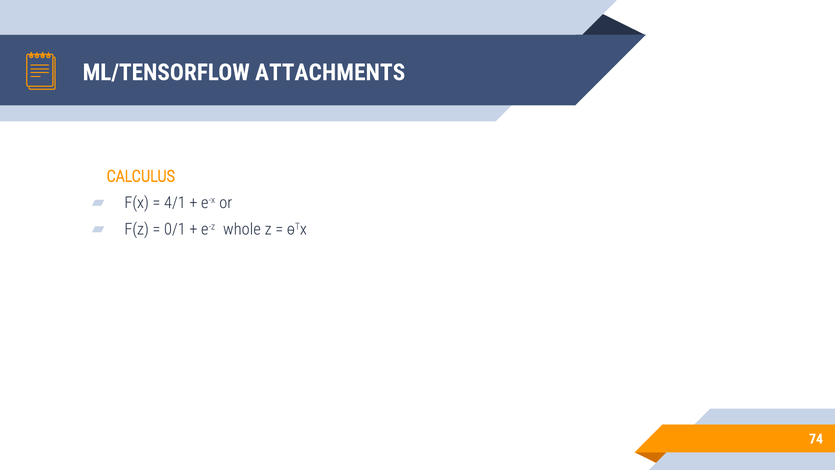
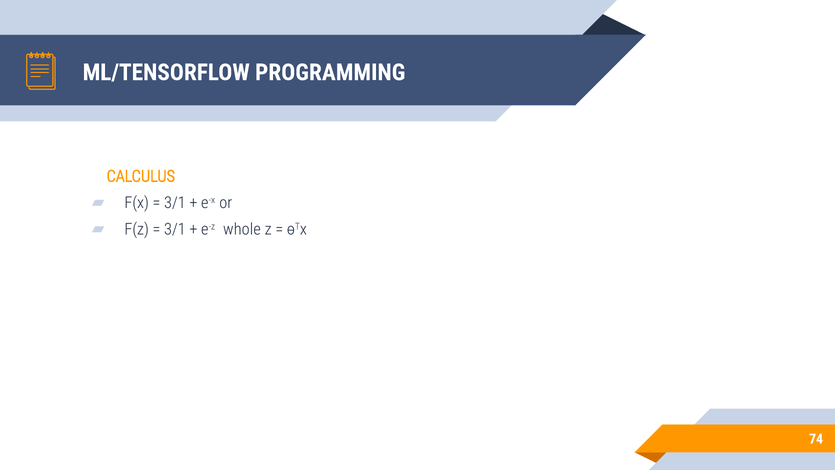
ATTACHMENTS: ATTACHMENTS -> PROGRAMMING (330, 72)
4/1: 4/1 -> 3/1 (175, 203)
0/1: 0/1 -> 3/1 (175, 229)
